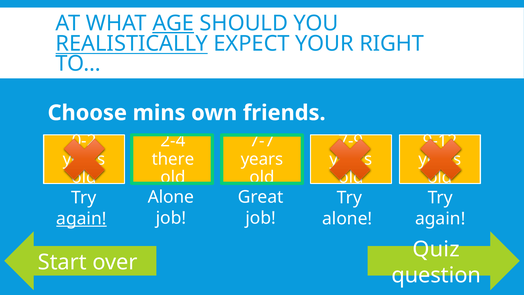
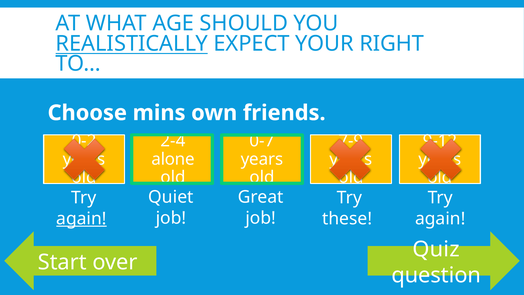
AGE underline: present -> none (173, 23)
7-7: 7-7 -> 0-7 (262, 141)
there: there -> alone (173, 159)
Alone: Alone -> Quiet (171, 197)
alone: alone -> these (347, 219)
